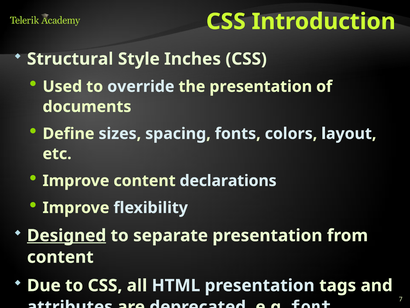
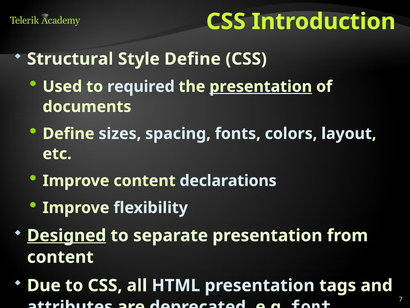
Style Inches: Inches -> Define (193, 59)
override: override -> required (141, 86)
presentation underline: none -> present (261, 86)
